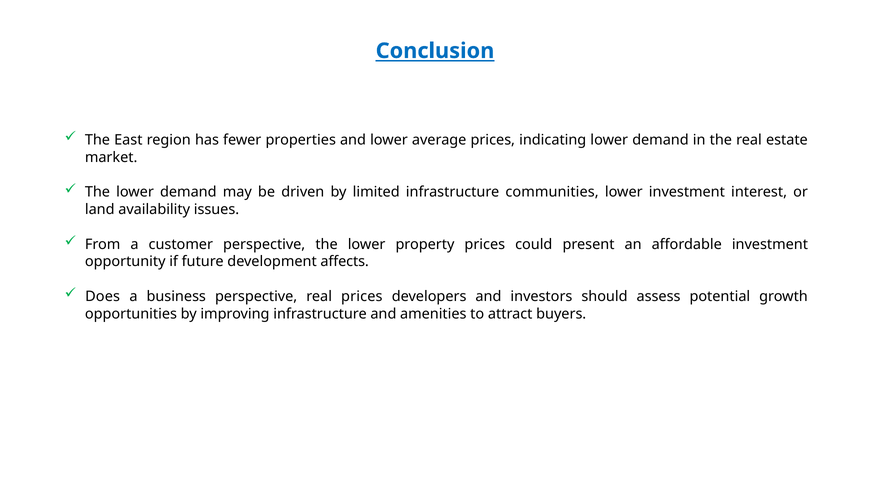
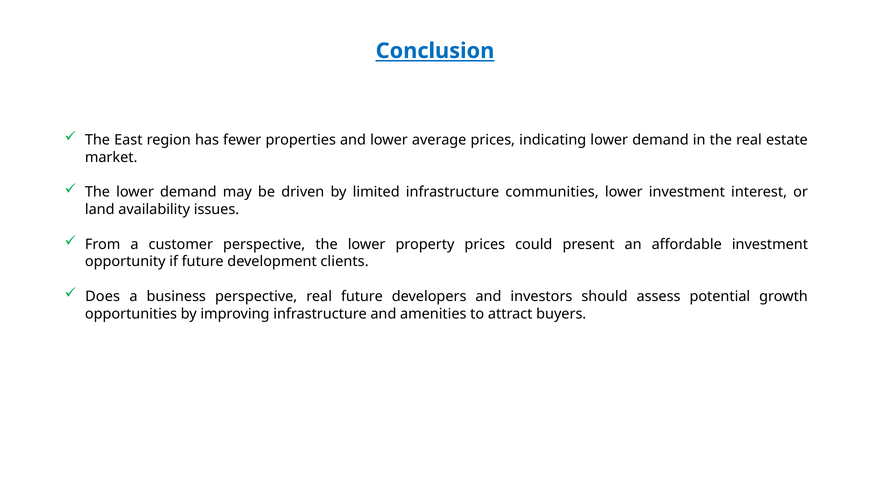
affects: affects -> clients (345, 262)
real prices: prices -> future (362, 297)
